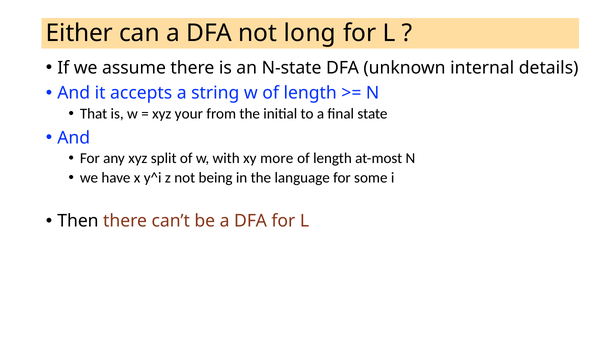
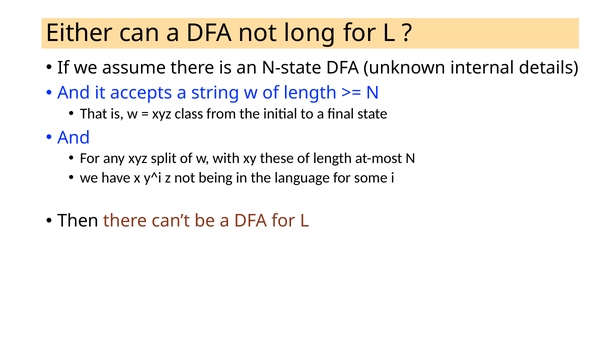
your: your -> class (189, 114)
more: more -> these (277, 159)
